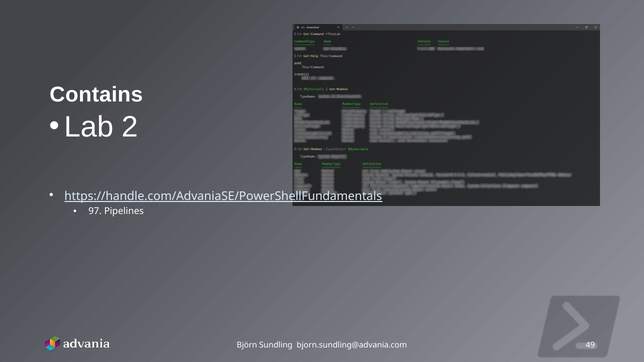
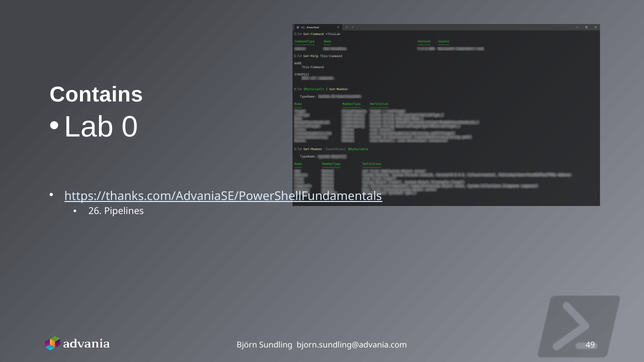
2: 2 -> 0 (130, 127)
https://handle.com/AdvaniaSE/PowerShellFundamentals: https://handle.com/AdvaniaSE/PowerShellFundamentals -> https://thanks.com/AdvaniaSE/PowerShellFundamentals (223, 196)
97: 97 -> 26 (95, 212)
